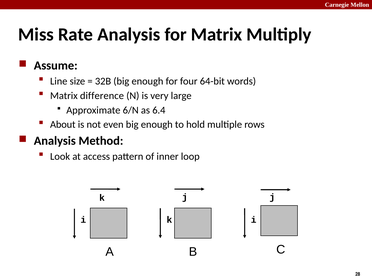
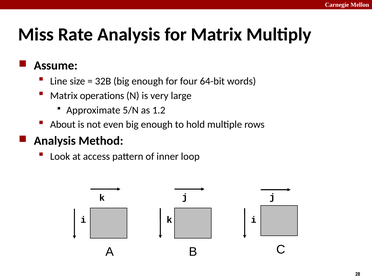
difference: difference -> operations (102, 96)
6/N: 6/N -> 5/N (131, 110)
6.4: 6.4 -> 1.2 (159, 110)
